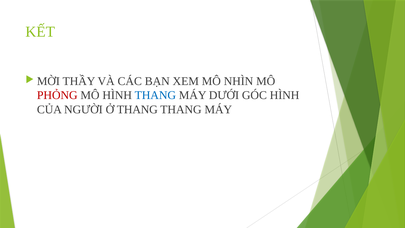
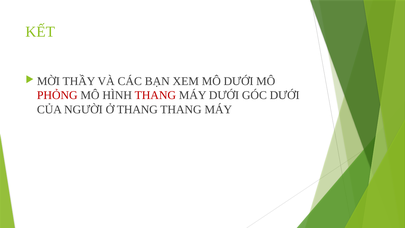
MÔ NHÌN: NHÌN -> DƯỚI (239, 81)
THANG colour: blue -> red (155, 95)
GÓC HÌNH: HÌNH -> DƯỚI (285, 95)
